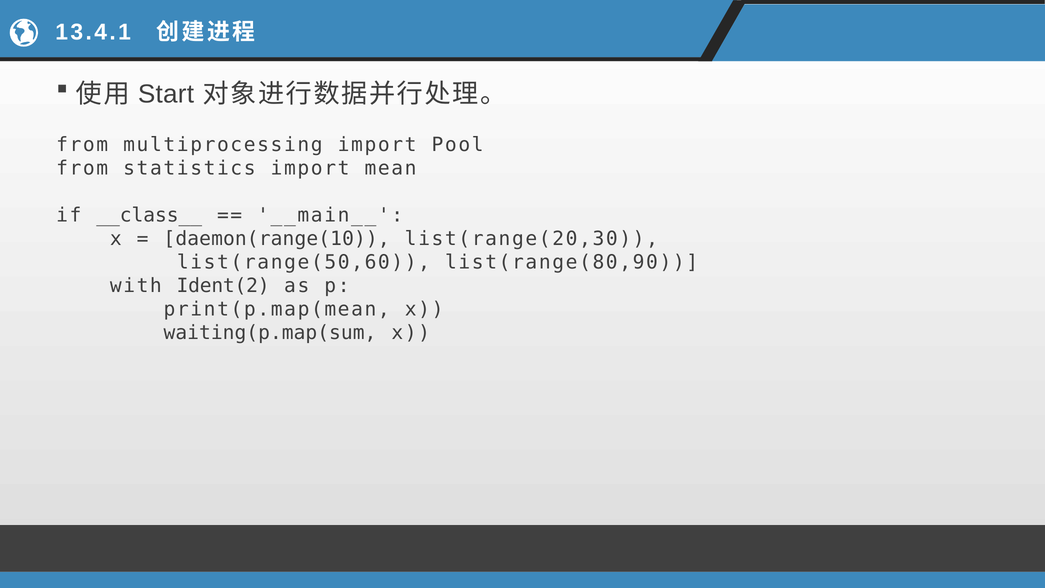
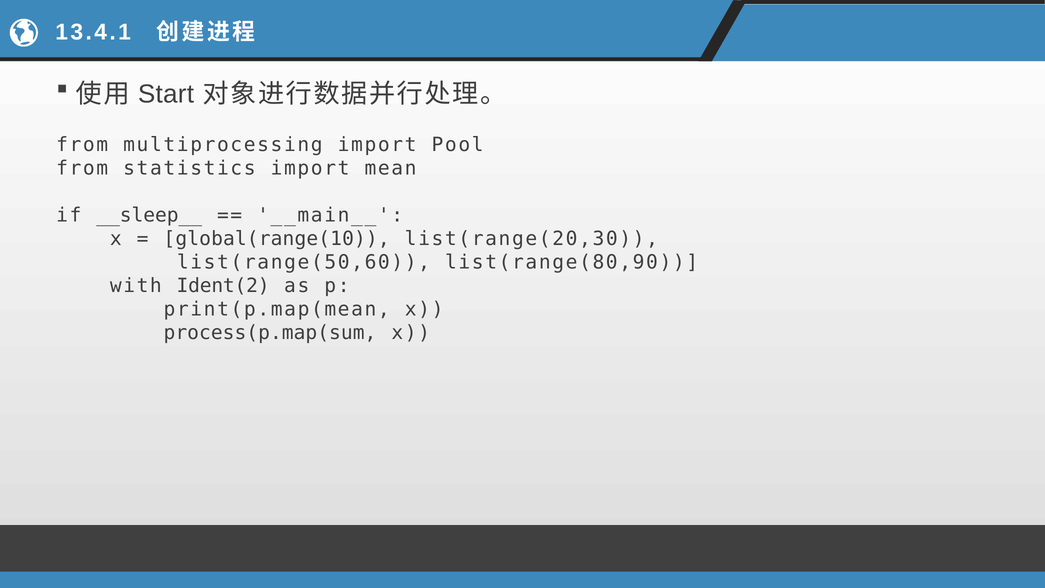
__class__: __class__ -> __sleep__ (149, 215)
daemon(range(10: daemon(range(10 -> global(range(10 (277, 239)
waiting(p.map(sum: waiting(p.map(sum -> process(p.map(sum (270, 333)
